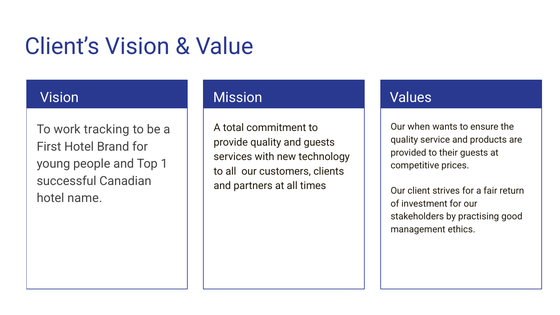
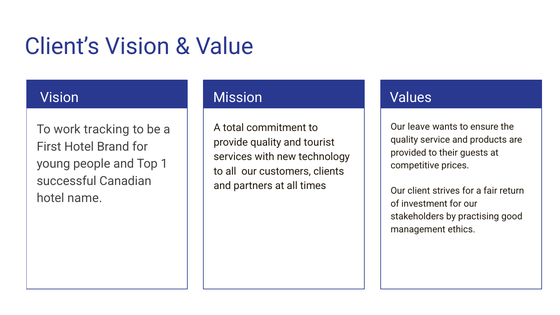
when: when -> leave (419, 127)
and guests: guests -> tourist (319, 142)
